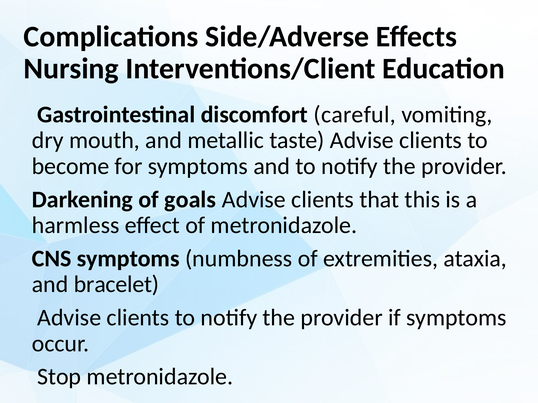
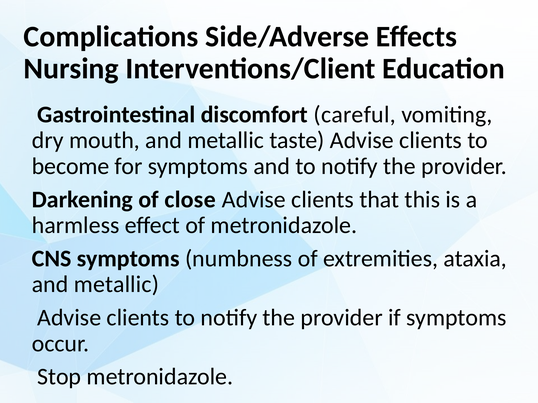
goals: goals -> close (190, 200)
bracelet: bracelet -> metallic (116, 285)
